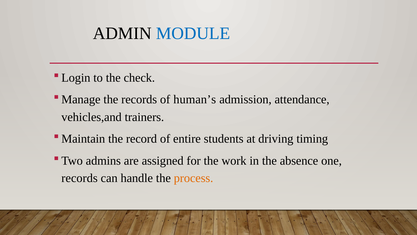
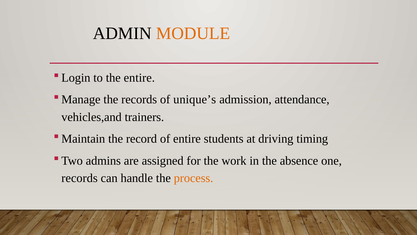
MODULE colour: blue -> orange (193, 33)
the check: check -> entire (139, 78)
human’s: human’s -> unique’s (195, 99)
